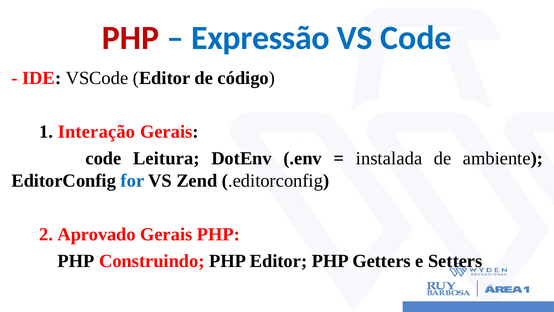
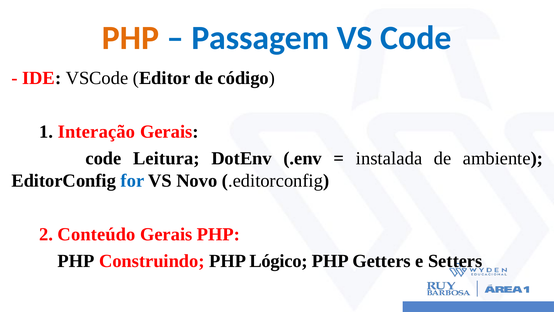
PHP colour: red -> orange (131, 38)
Expressão: Expressão -> Passagem (260, 38)
Zend: Zend -> Novo (197, 180)
Aprovado: Aprovado -> Conteúdo (96, 234)
PHP Editor: Editor -> Lógico (279, 261)
